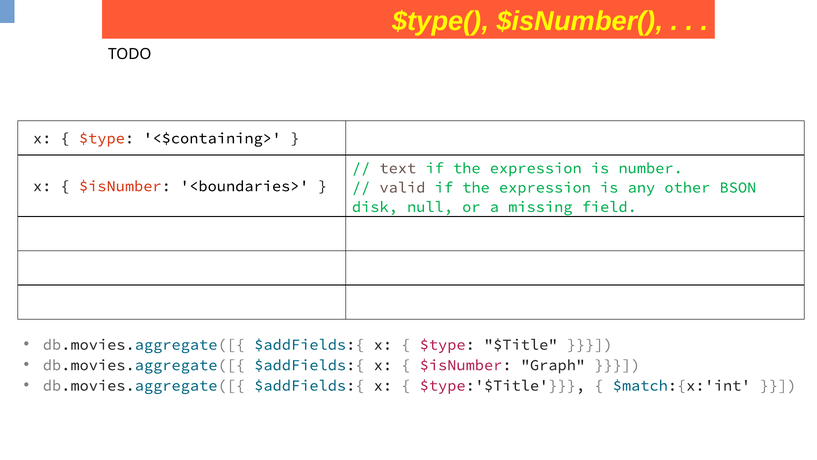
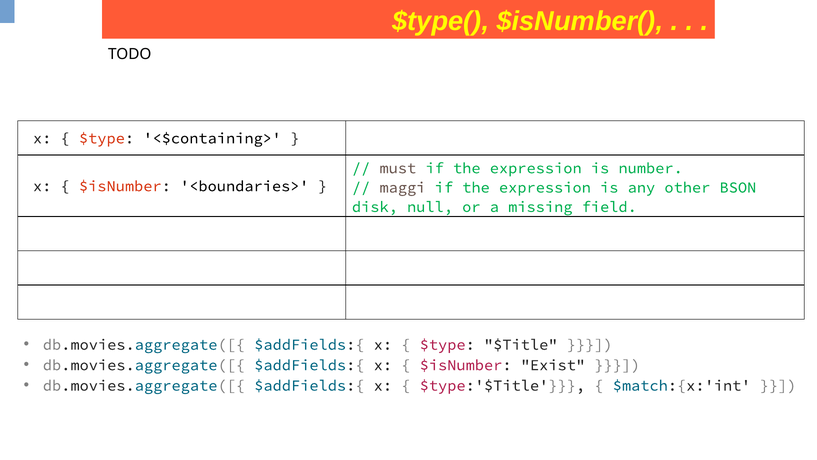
text: text -> must (398, 168)
valid: valid -> maggi (402, 187)
Graph: Graph -> Exist (553, 365)
